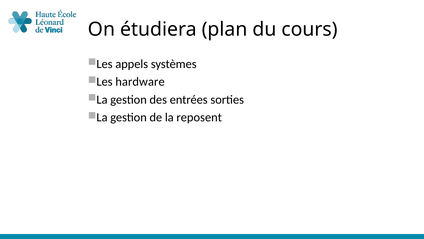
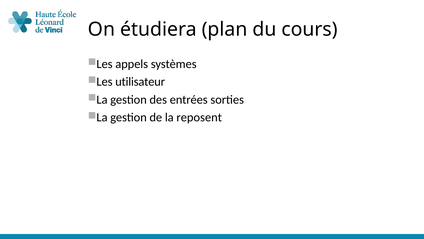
hardware: hardware -> utilisateur (140, 82)
